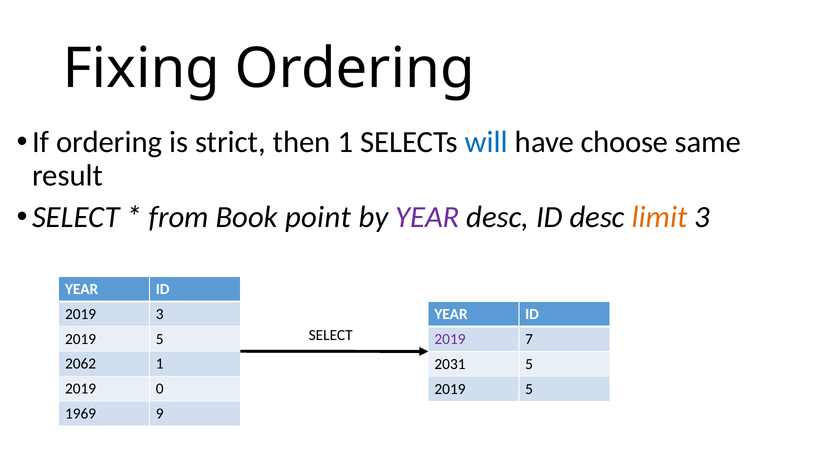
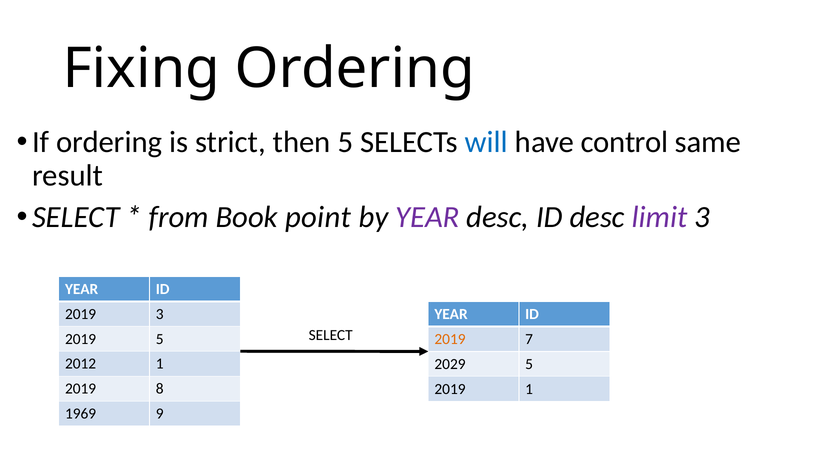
then 1: 1 -> 5 (345, 142)
choose: choose -> control (624, 142)
limit colour: orange -> purple (660, 217)
2019 colour: purple -> orange (450, 339)
2062: 2062 -> 2012 (81, 364)
2031: 2031 -> 2029 (450, 364)
0: 0 -> 8 (160, 389)
5: 5 -> 1 (529, 389)
